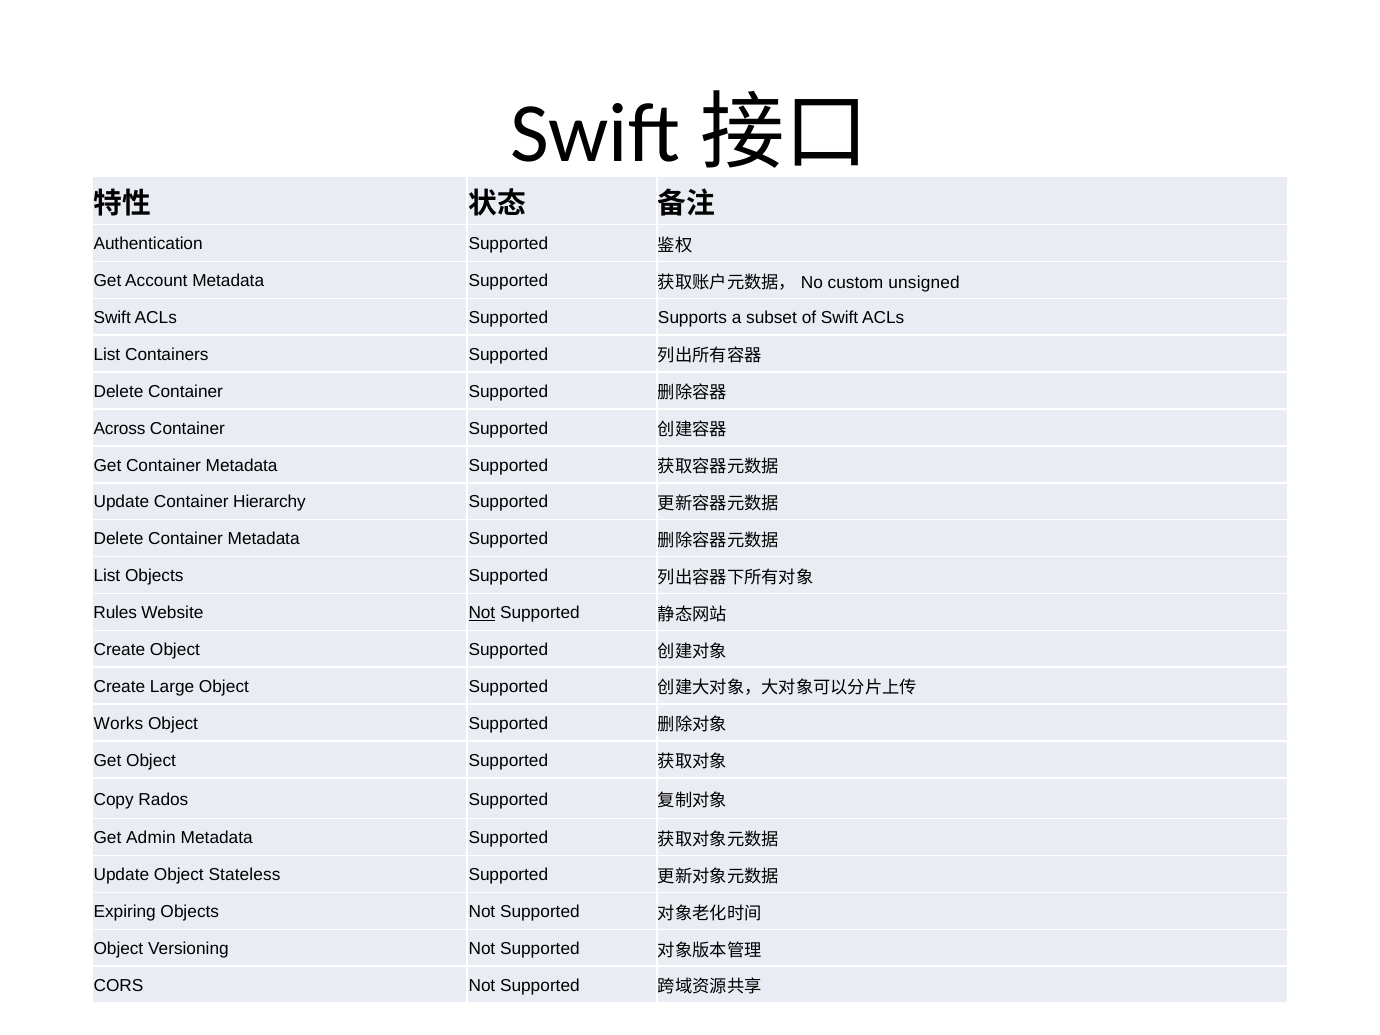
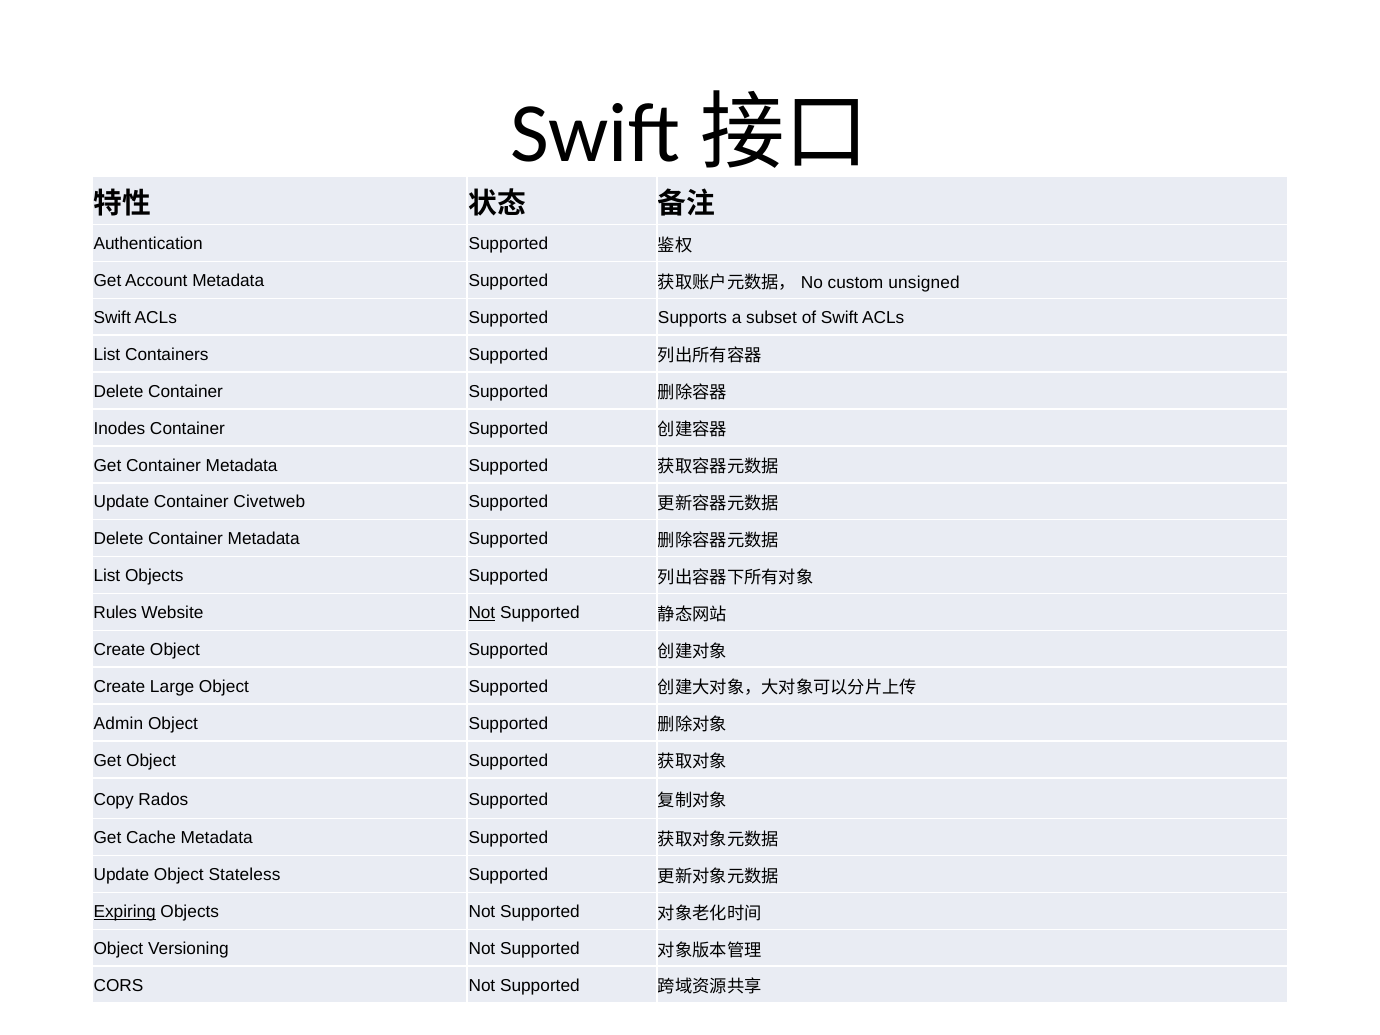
Across: Across -> Inodes (119, 429)
Hierarchy: Hierarchy -> Civetweb (269, 502)
Works: Works -> Admin (118, 724)
Admin: Admin -> Cache (151, 838)
Expiring underline: none -> present (125, 912)
